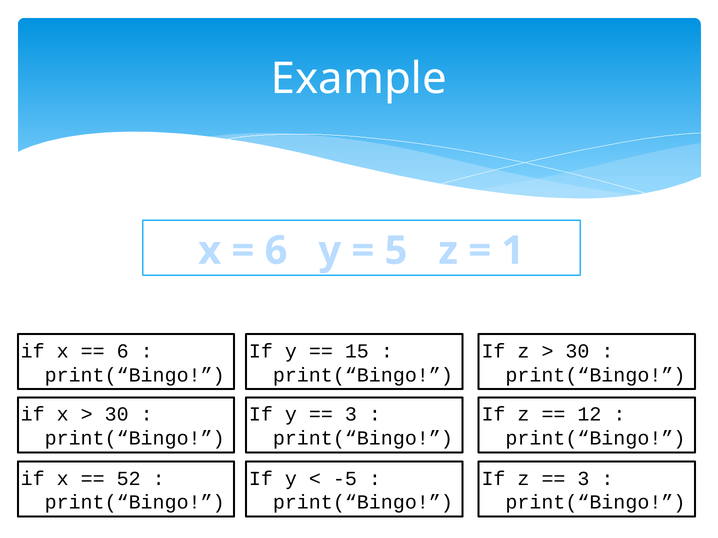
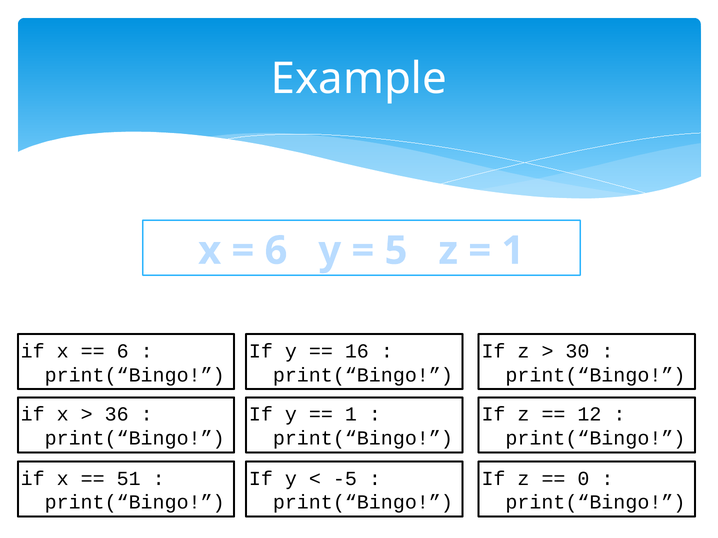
15: 15 -> 16 (357, 351)
30: 30 -> 36 (117, 415)
3: 3 -> 1 (351, 415)
52: 52 -> 51 (129, 479)
3: 3 -> 0 (583, 479)
